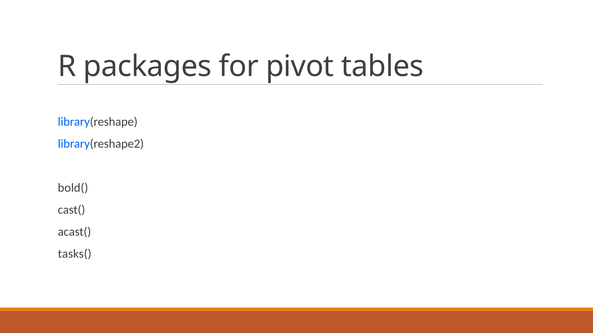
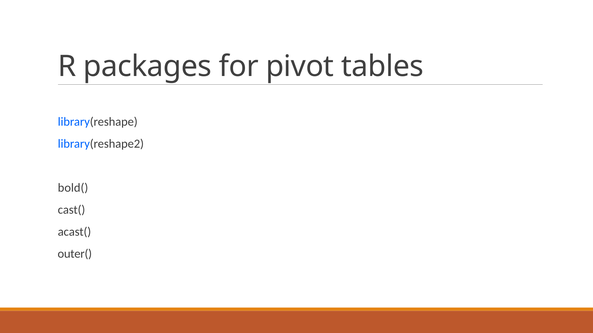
tasks(: tasks( -> outer( (75, 254)
